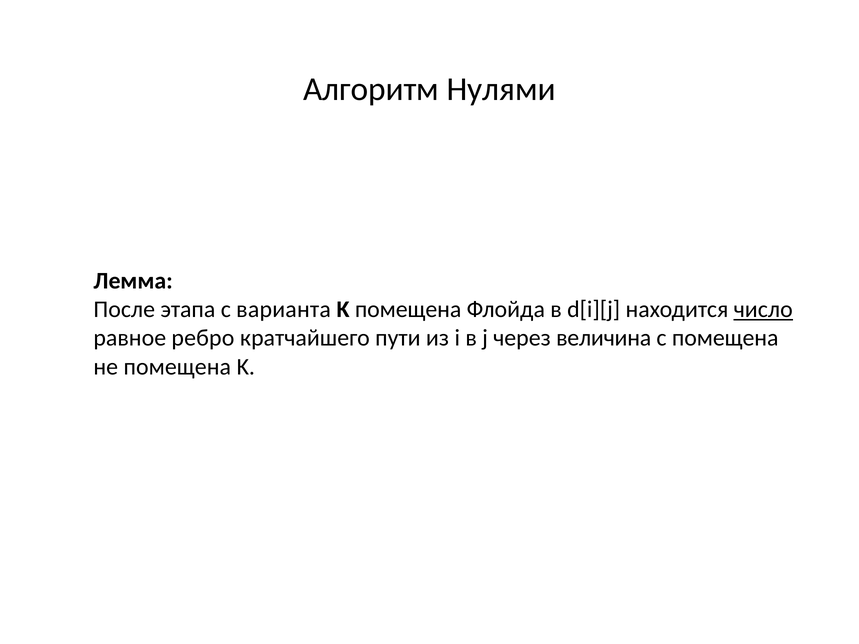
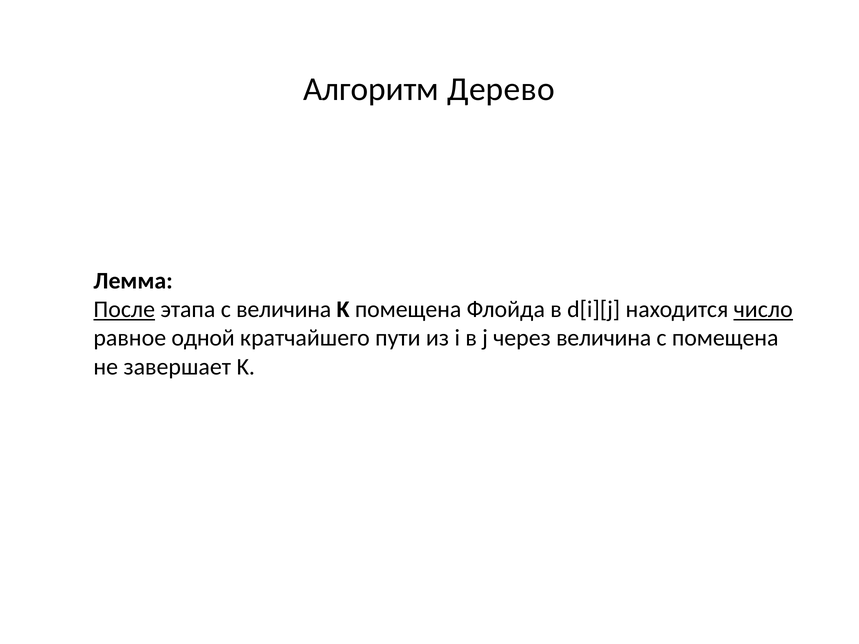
Нулями: Нулями -> Дерево (501, 89)
После underline: none -> present (124, 309)
с варианта: варианта -> величина (284, 309)
ребро: ребро -> одной (203, 338)
не помещена: помещена -> завершает (177, 367)
